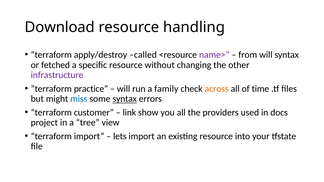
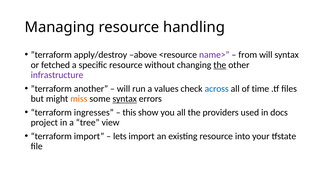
Download: Download -> Managing (60, 27)
called: called -> above (143, 55)
the underline: none -> present (220, 65)
practice: practice -> another (91, 89)
family: family -> values (166, 89)
across colour: orange -> blue (217, 89)
miss colour: blue -> orange (79, 99)
customer: customer -> ingresses (94, 113)
link: link -> this (129, 113)
